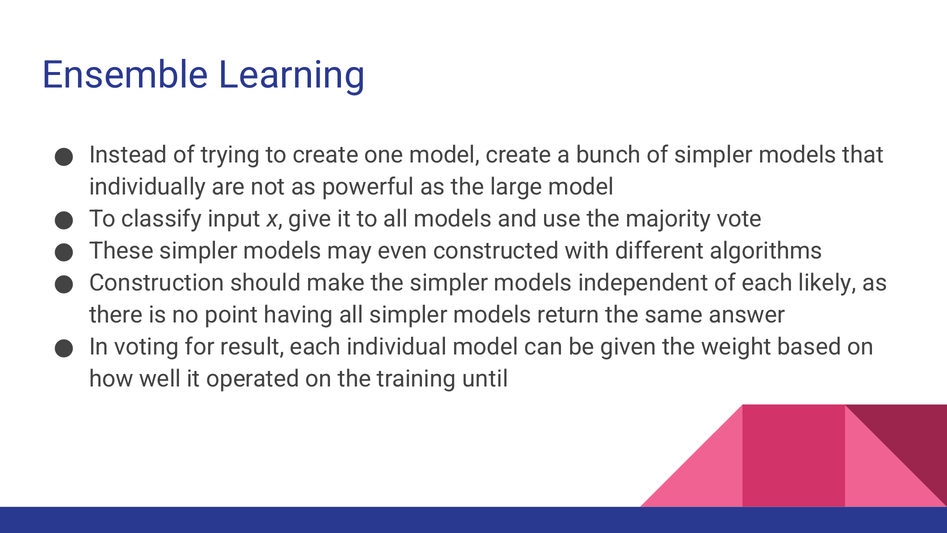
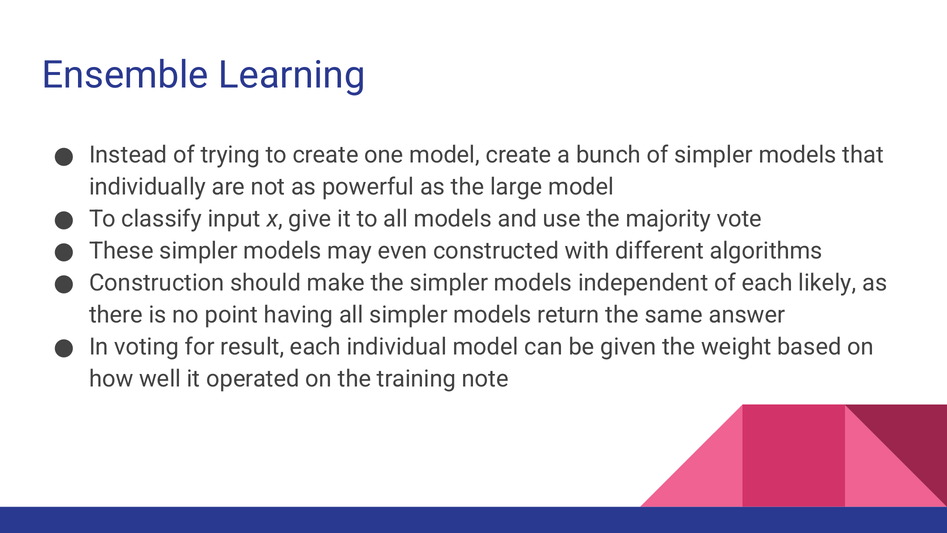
until: until -> note (485, 378)
